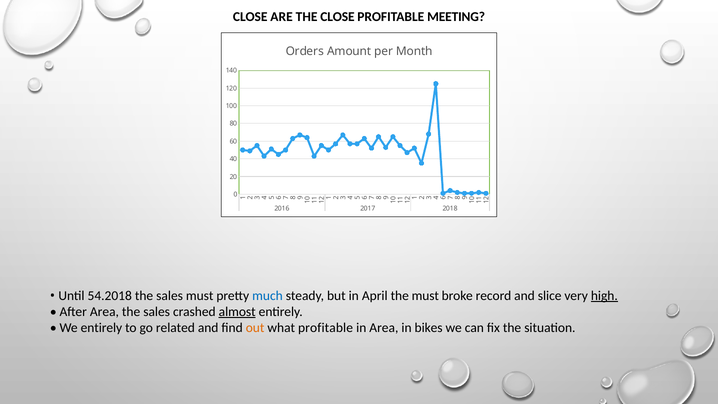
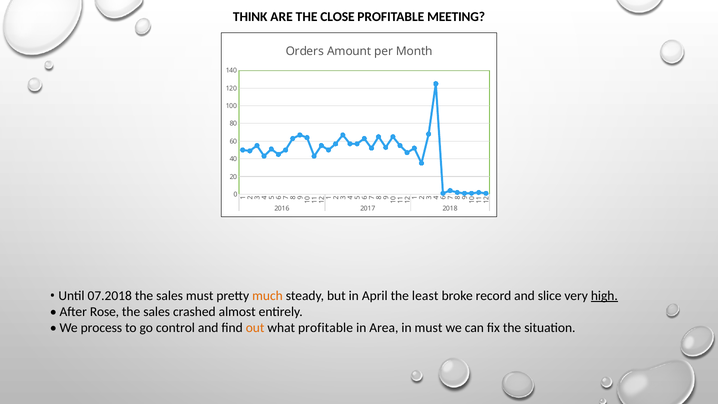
CLOSE: CLOSE -> THINK (250, 17)
54.2018: 54.2018 -> 07.2018 (110, 296)
much colour: blue -> orange (268, 296)
the must: must -> least (425, 296)
After Area: Area -> Rose (104, 312)
almost underline: present -> none (237, 312)
We entirely: entirely -> process (101, 328)
related: related -> control (175, 328)
in bikes: bikes -> must (429, 328)
